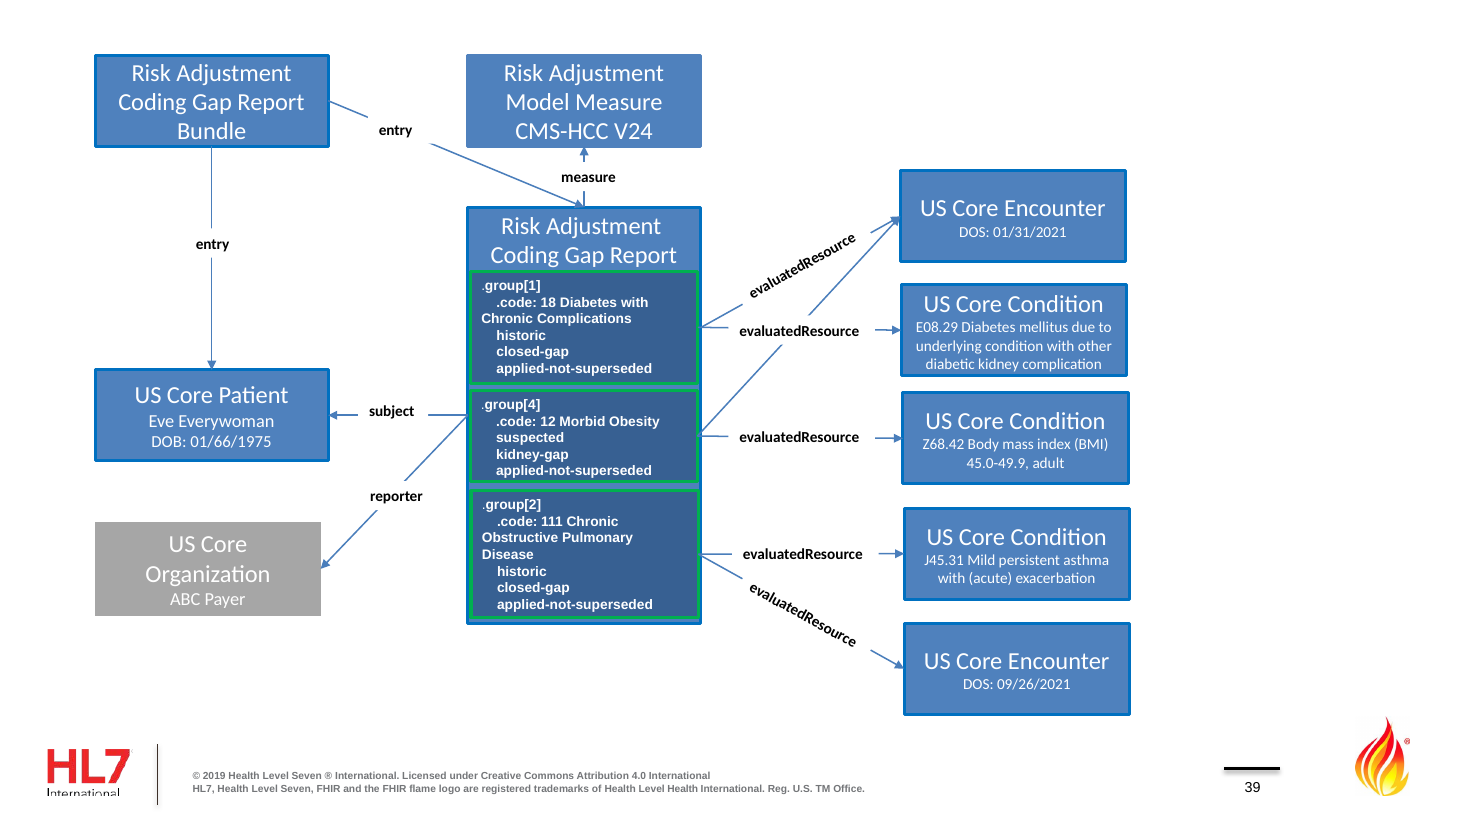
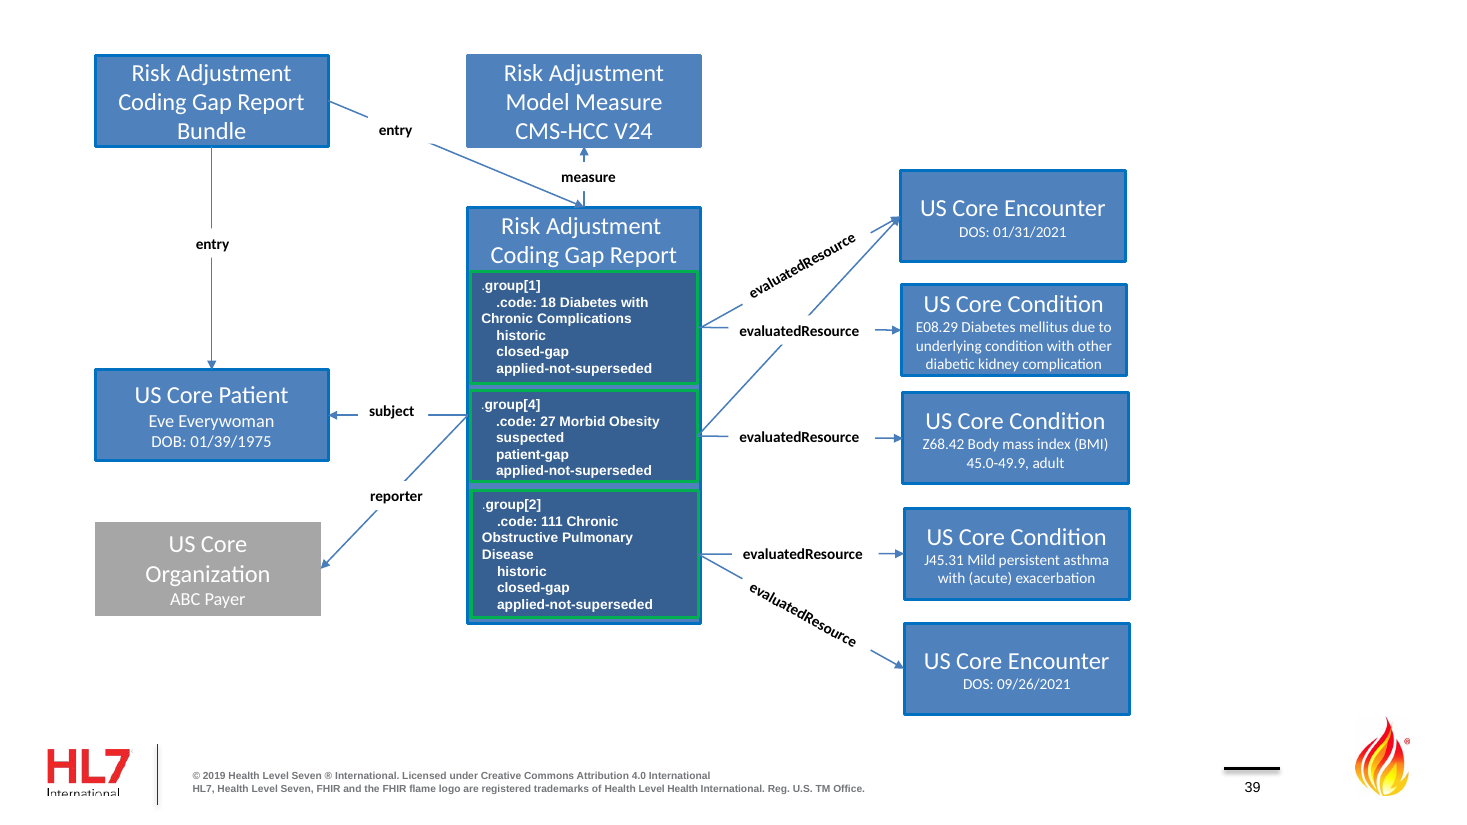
12: 12 -> 27 (548, 422)
01/66/1975: 01/66/1975 -> 01/39/1975 (231, 442)
kidney-gap: kidney-gap -> patient-gap (533, 455)
